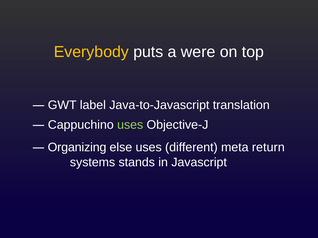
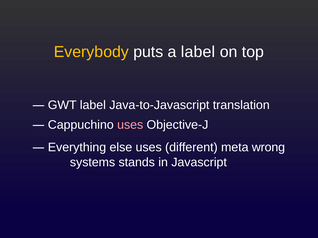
a were: were -> label (198, 52)
uses colour: light green -> pink (130, 125)
Organizing: Organizing -> Everything (77, 148)
return: return -> wrong (268, 148)
